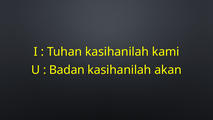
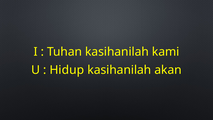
Badan: Badan -> Hidup (67, 70)
